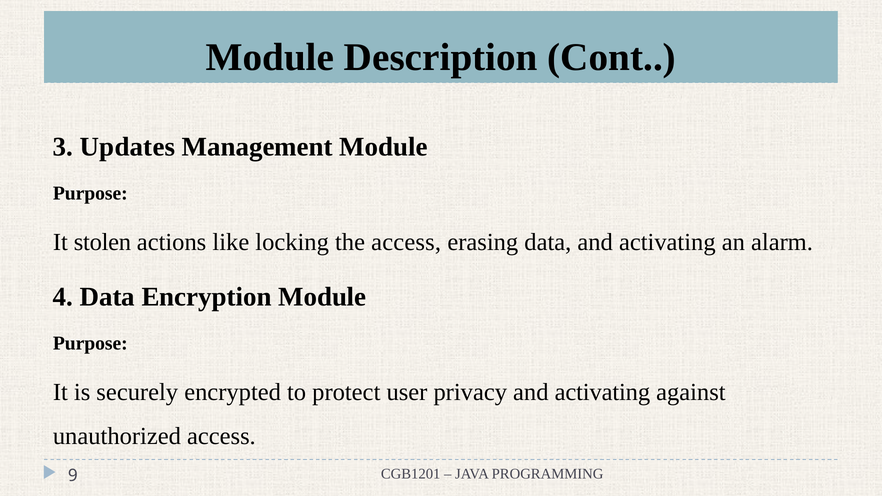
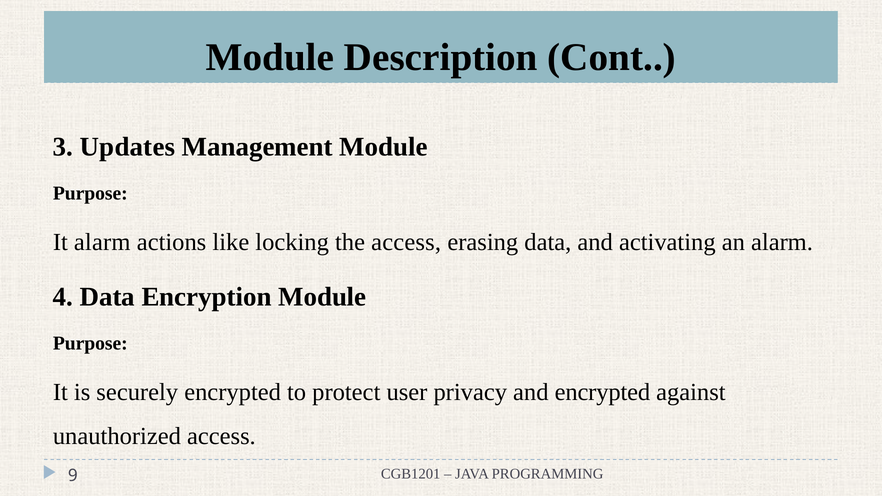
It stolen: stolen -> alarm (102, 242)
privacy and activating: activating -> encrypted (602, 392)
